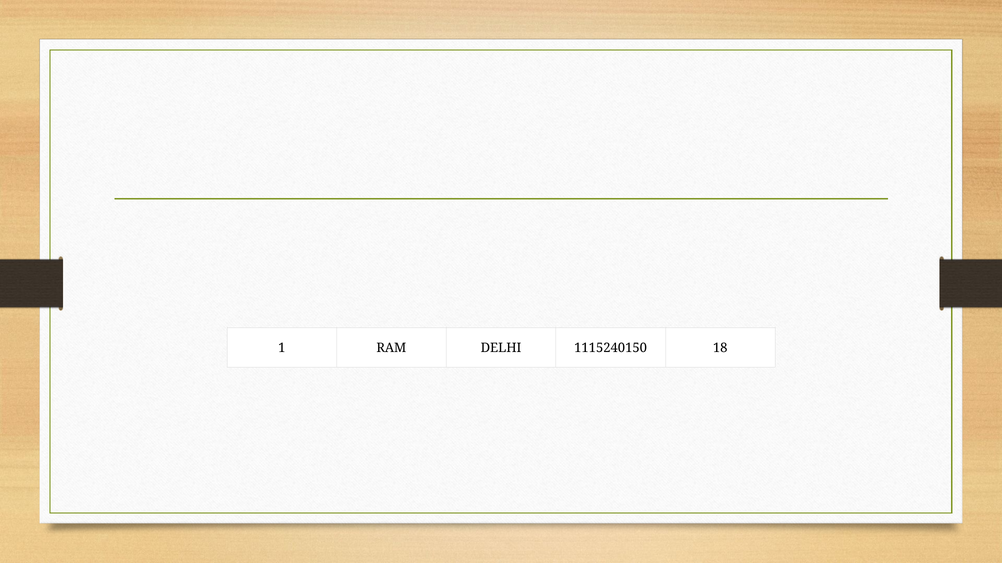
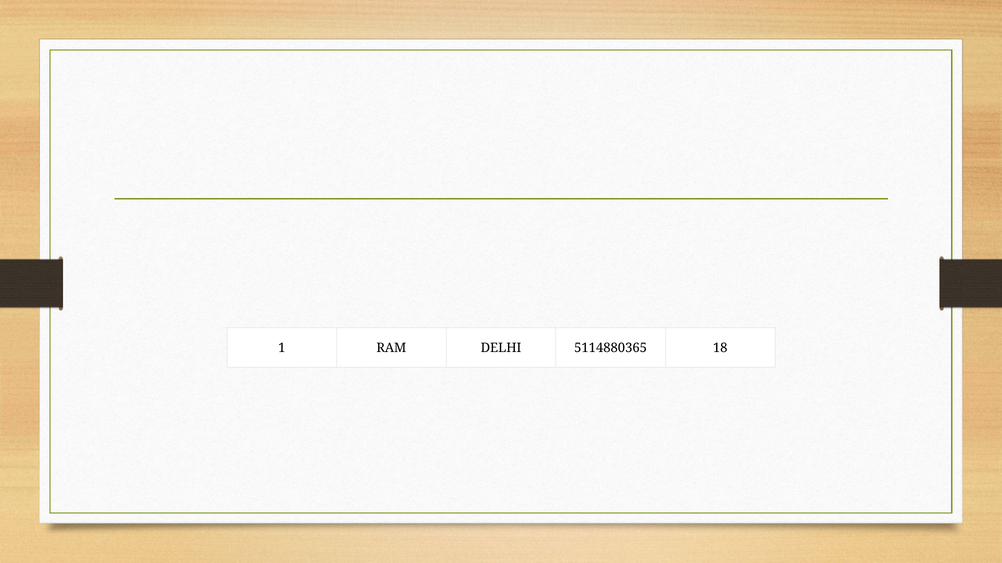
1115240150: 1115240150 -> 5114880365 (611, 348)
